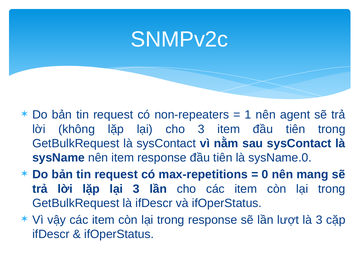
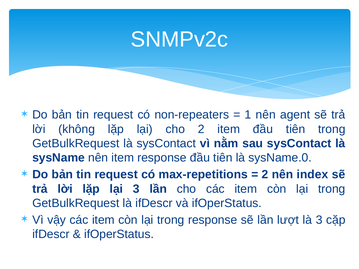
cho 3: 3 -> 2 (201, 129)
0: 0 -> 2 (265, 175)
mang: mang -> index (312, 175)
